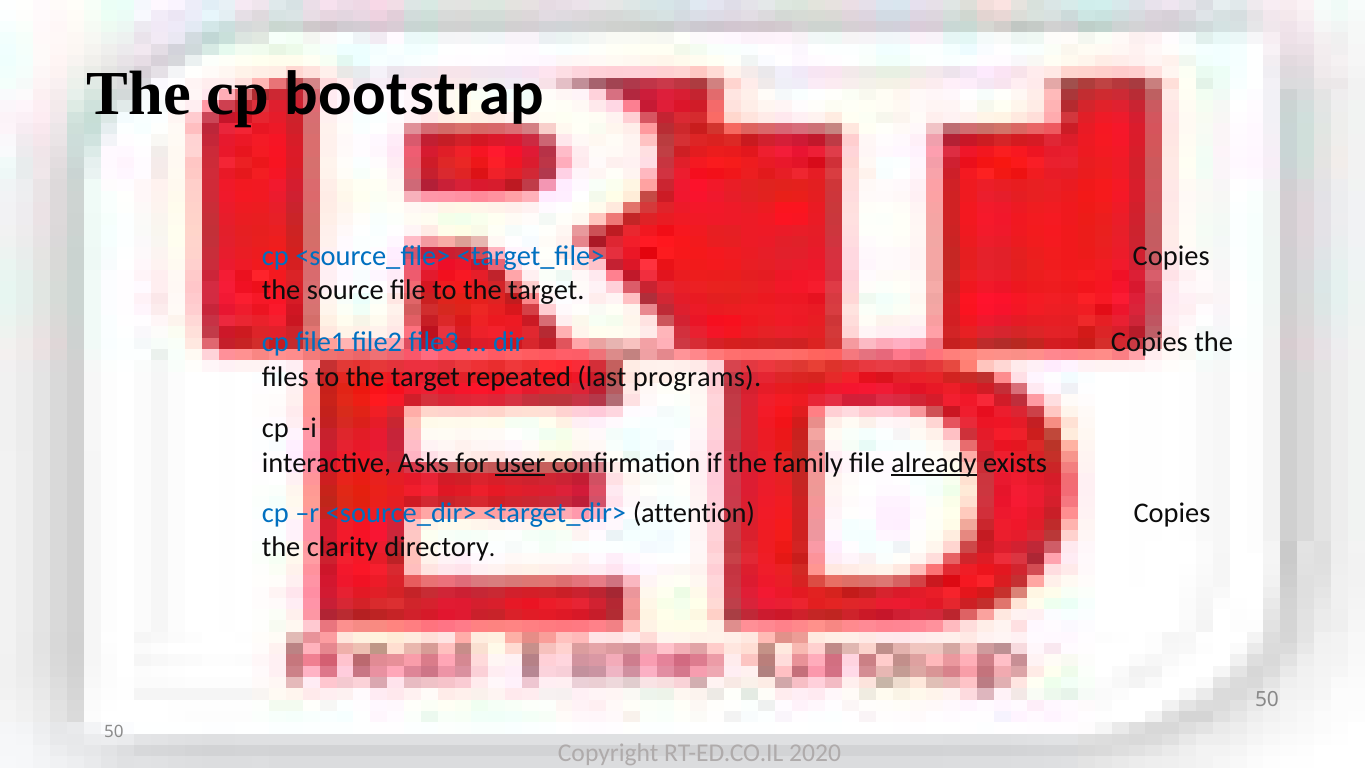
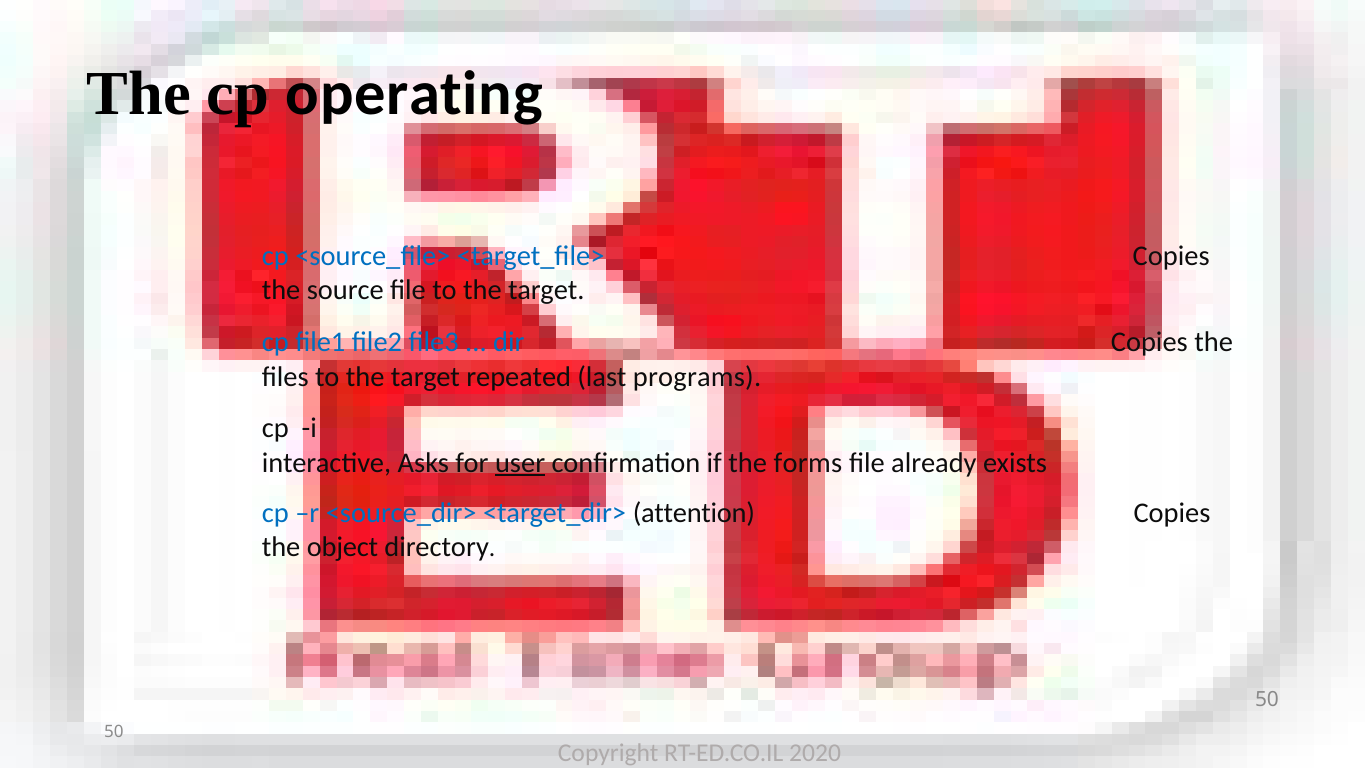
bootstrap: bootstrap -> operating (414, 94)
family: family -> forms (808, 463)
already underline: present -> none (934, 463)
clarity: clarity -> object (343, 547)
